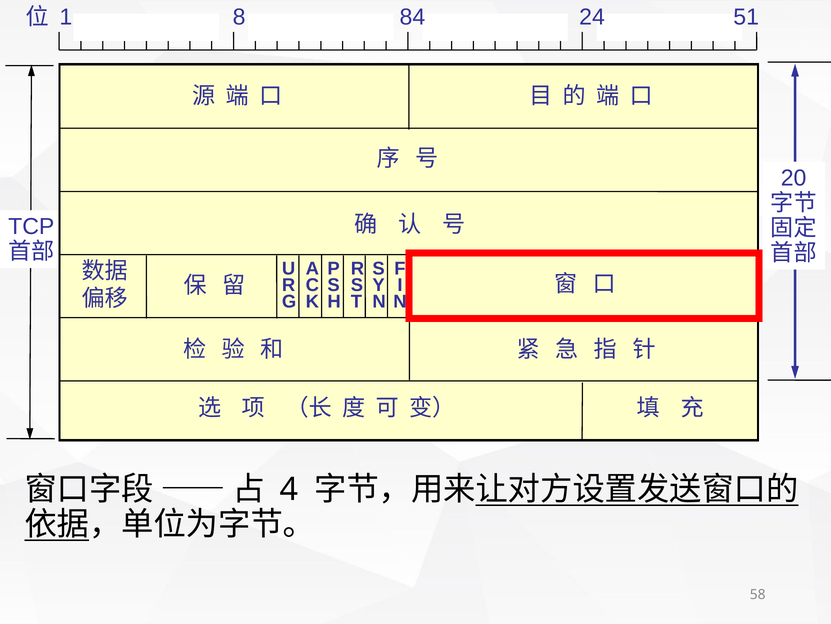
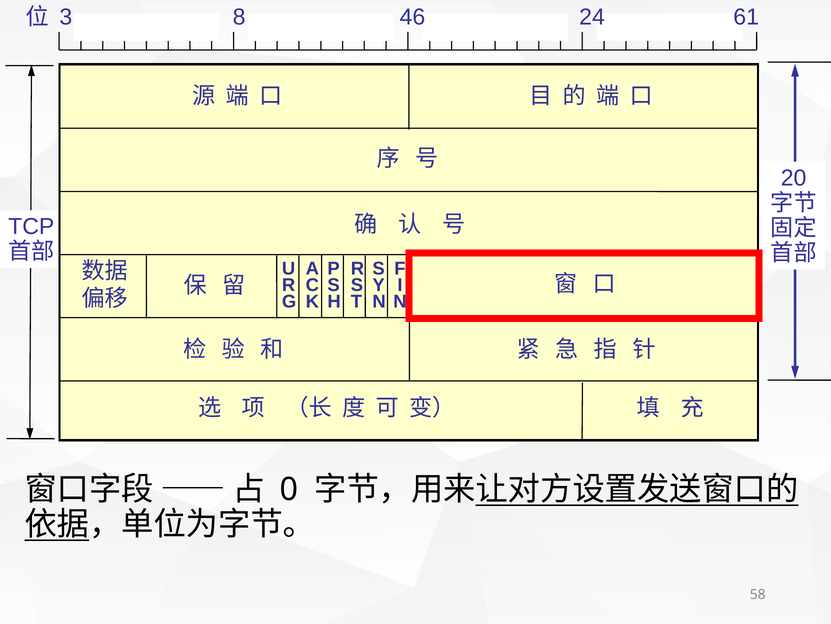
1: 1 -> 3 (66, 17)
84: 84 -> 46 (412, 17)
51: 51 -> 61 (746, 17)
4: 4 -> 0 (289, 489)
